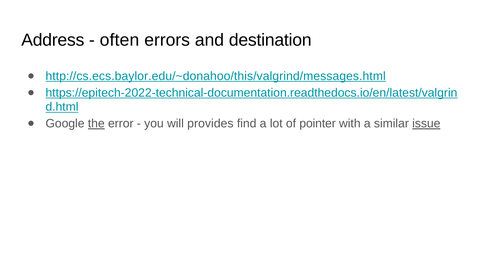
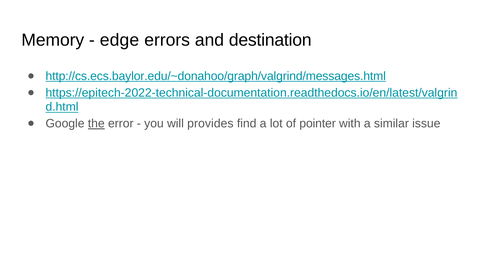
Address: Address -> Memory (53, 40)
often: often -> edge (119, 40)
http://cs.ecs.baylor.edu/~donahoo/this/valgrind/messages.html: http://cs.ecs.baylor.edu/~donahoo/this/valgrind/messages.html -> http://cs.ecs.baylor.edu/~donahoo/graph/valgrind/messages.html (216, 76)
issue underline: present -> none (426, 124)
